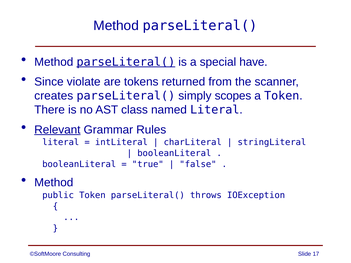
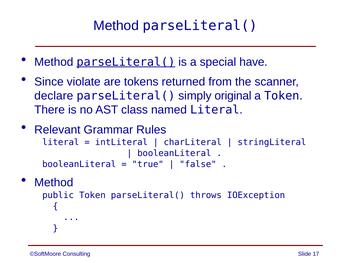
creates: creates -> declare (54, 96)
scopes: scopes -> original (233, 96)
Relevant underline: present -> none (57, 130)
